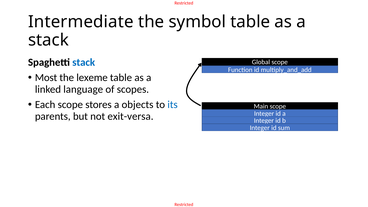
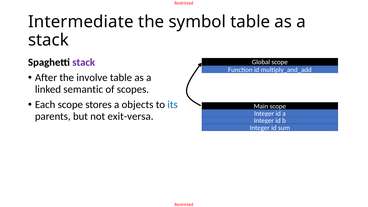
stack colour: blue -> purple (84, 62)
Most: Most -> After (46, 78)
lexeme: lexeme -> involve (92, 78)
language: language -> semantic (83, 89)
